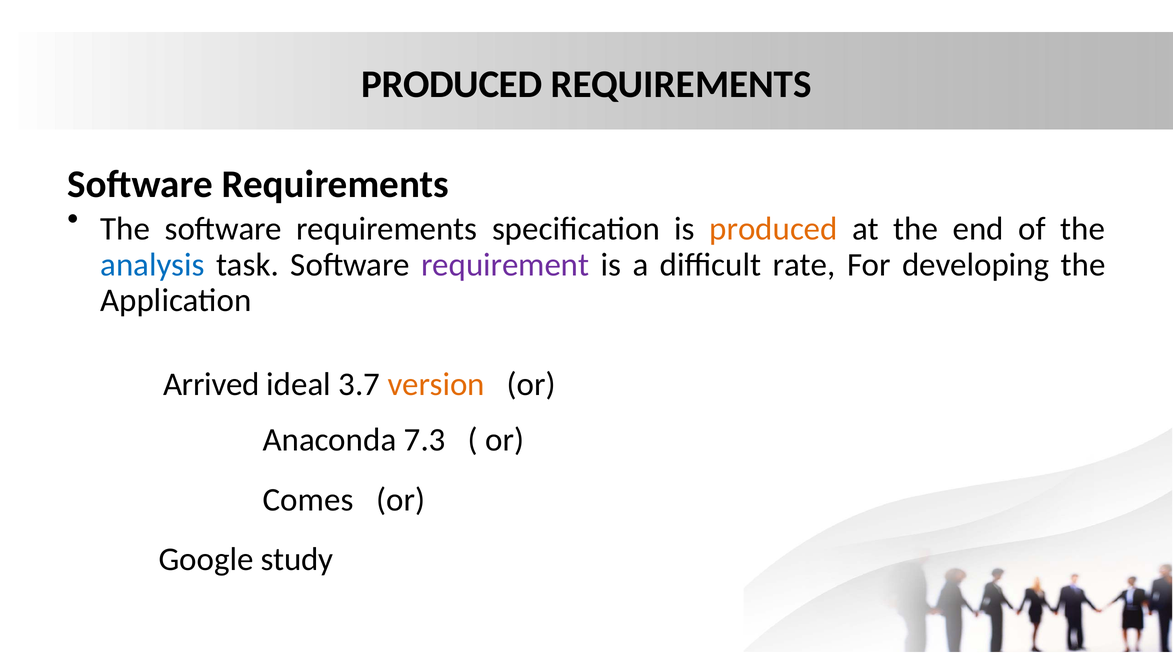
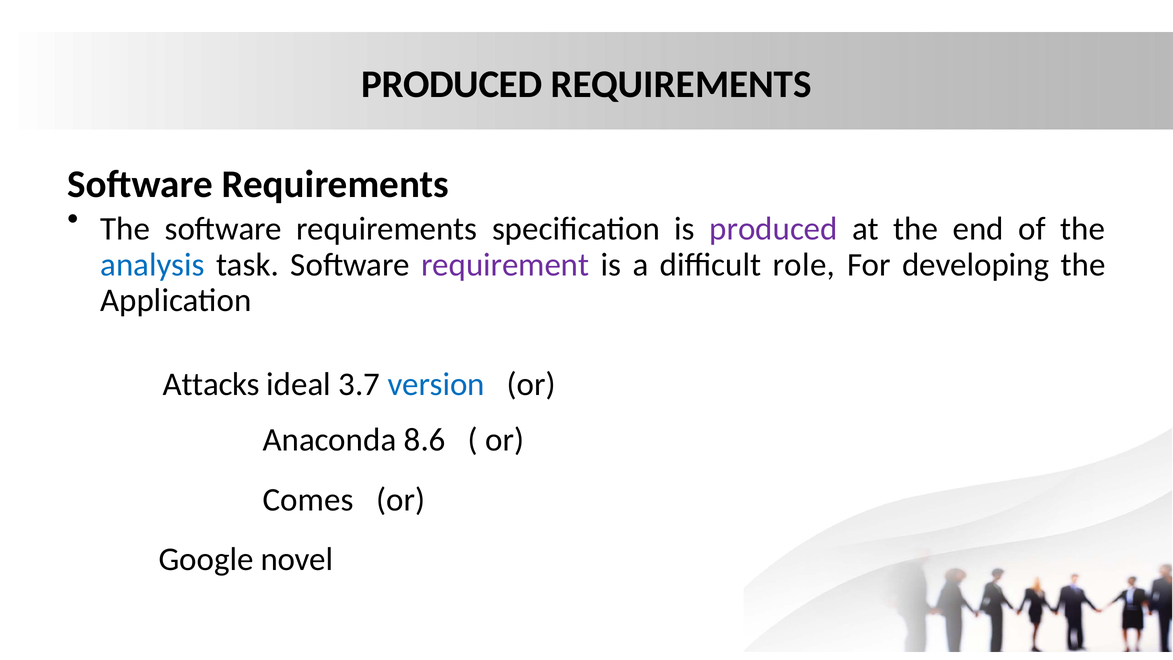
produced colour: orange -> purple (774, 229)
rate: rate -> role (804, 265)
Arrived: Arrived -> Attacks (211, 384)
version colour: orange -> blue (436, 384)
7.3: 7.3 -> 8.6 (425, 440)
study: study -> novel (297, 559)
